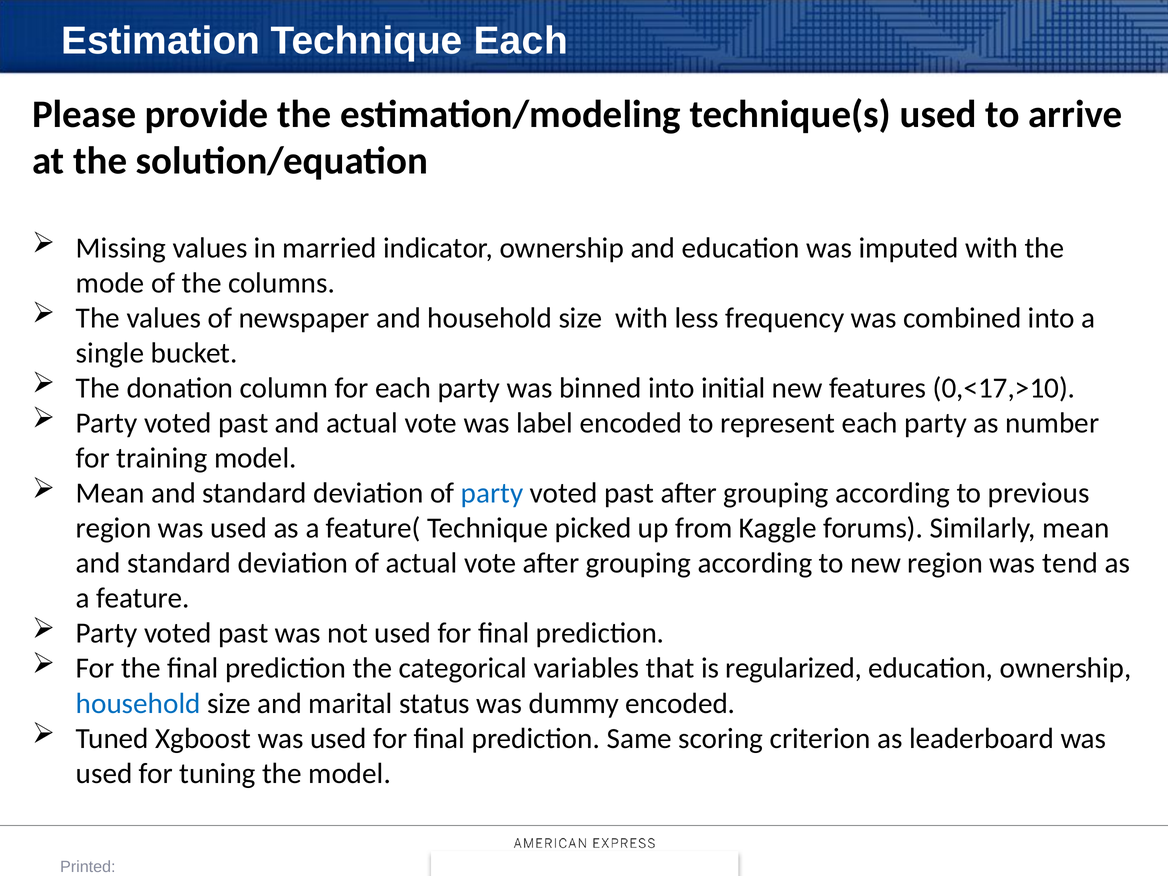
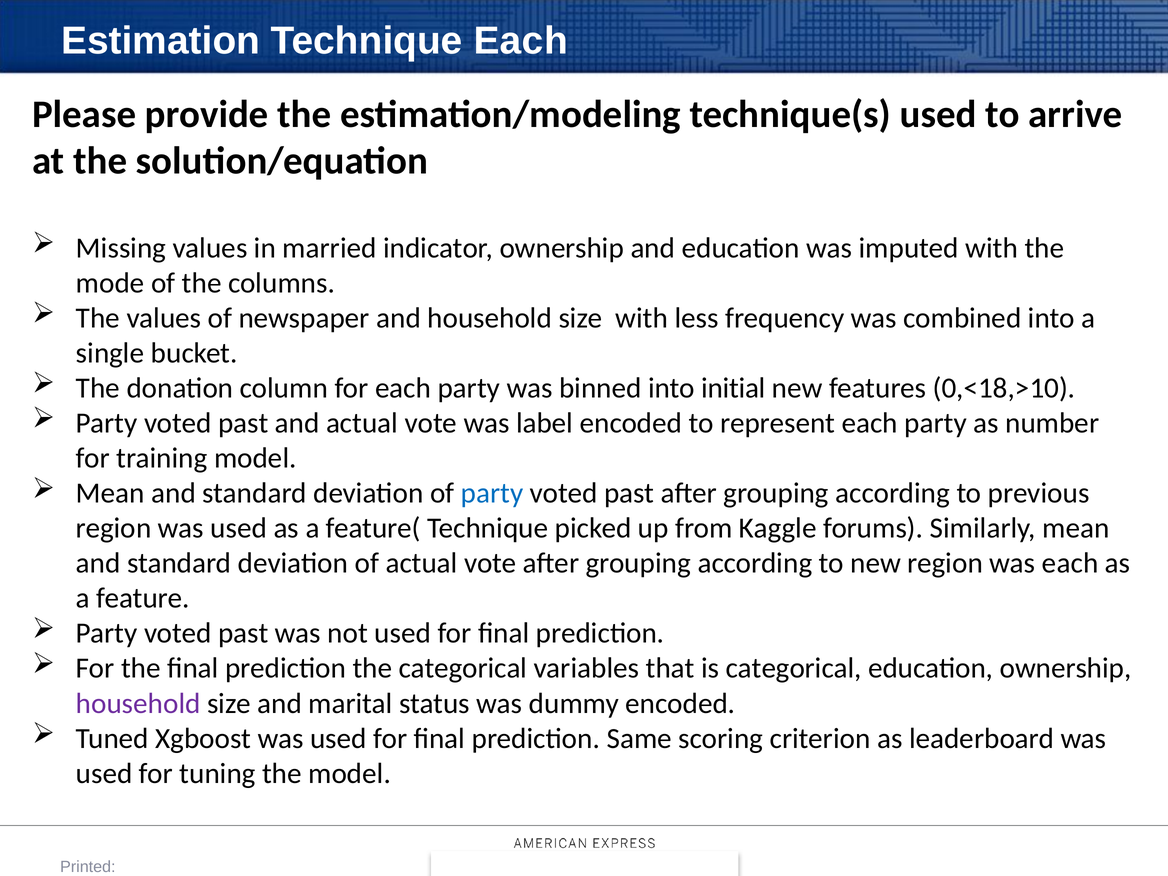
0,<17,>10: 0,<17,>10 -> 0,<18,>10 (1004, 388)
was tend: tend -> each (1070, 563)
is regularized: regularized -> categorical (794, 668)
household colour: blue -> purple (138, 703)
